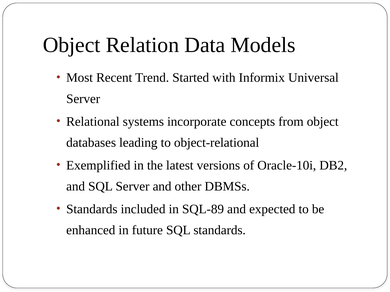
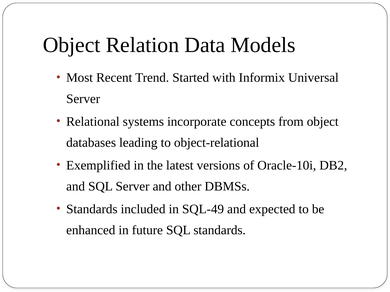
SQL-89: SQL-89 -> SQL-49 (203, 210)
